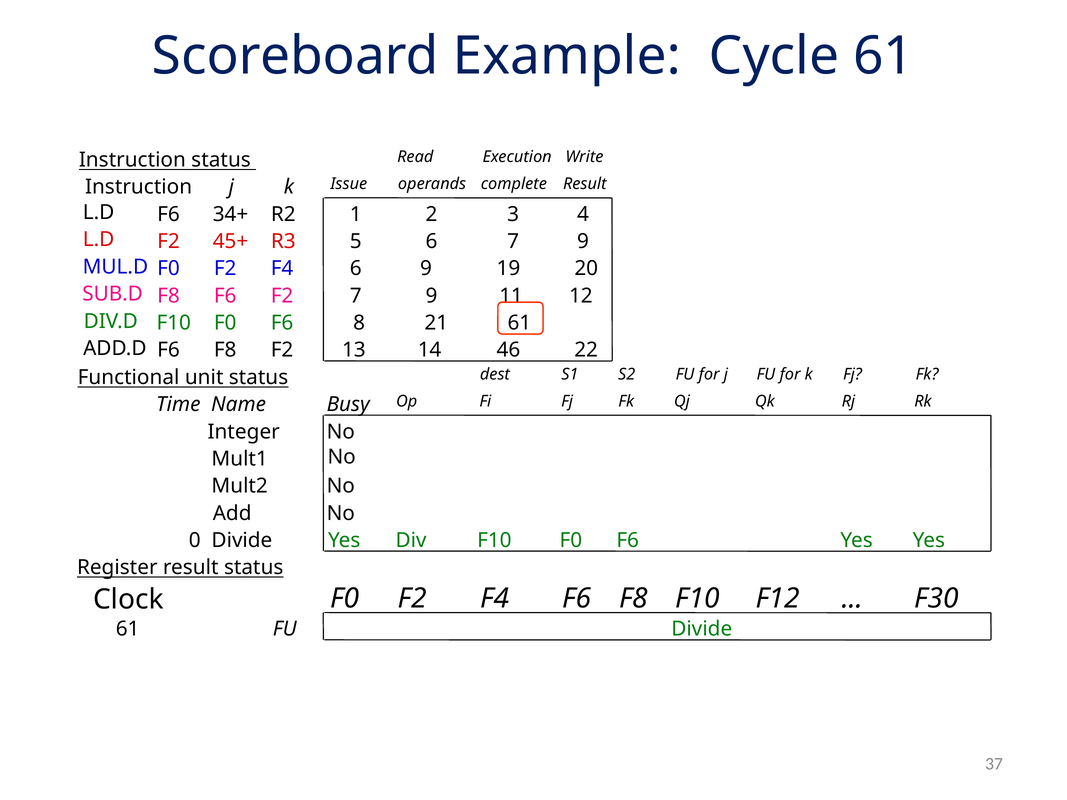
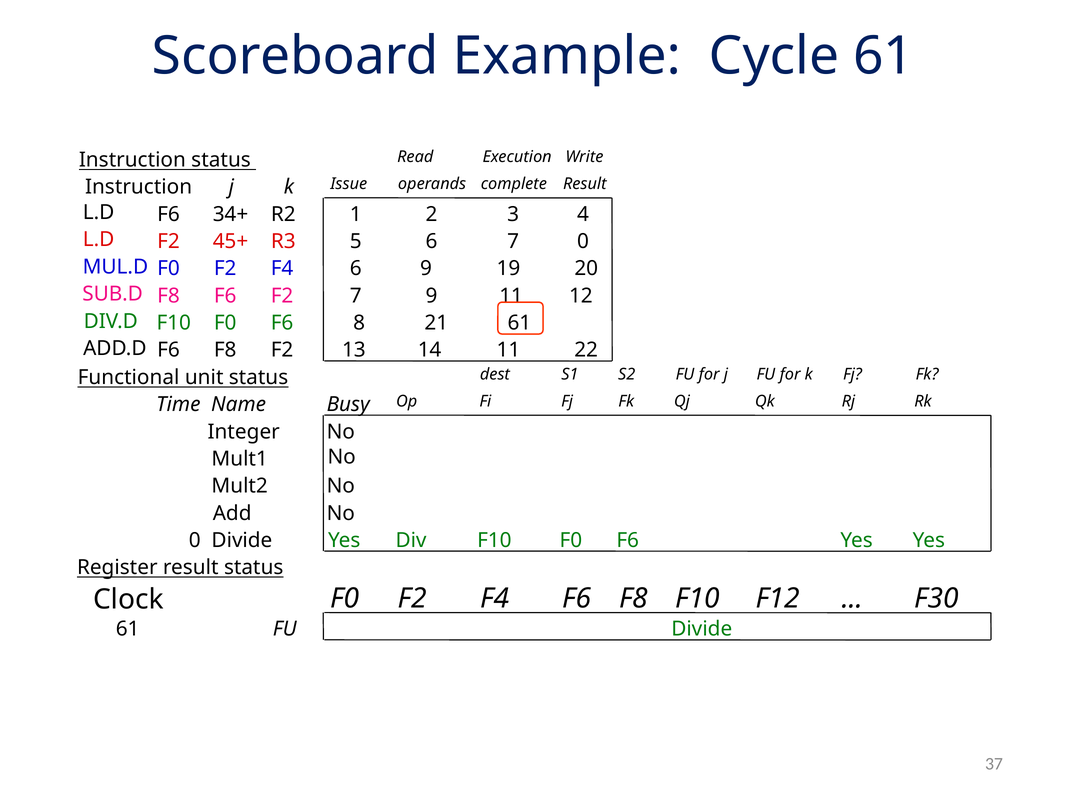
6 7 9: 9 -> 0 (583, 241)
14 46: 46 -> 11 (508, 350)
